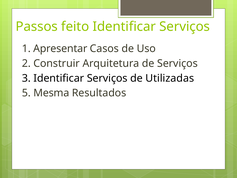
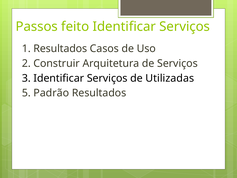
1 Apresentar: Apresentar -> Resultados (60, 49)
Mesma: Mesma -> Padrão (51, 93)
